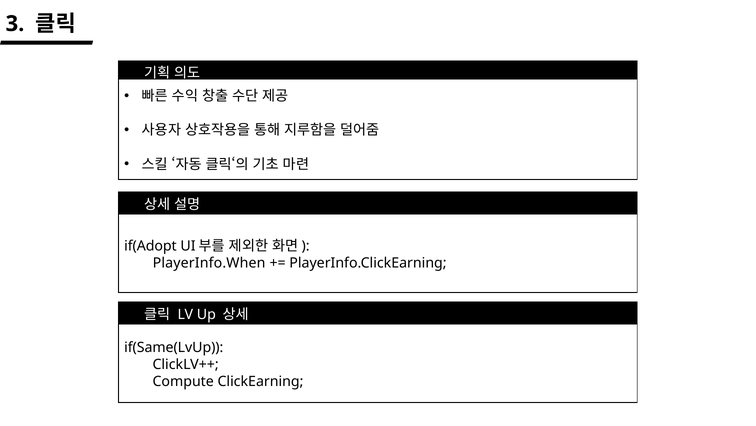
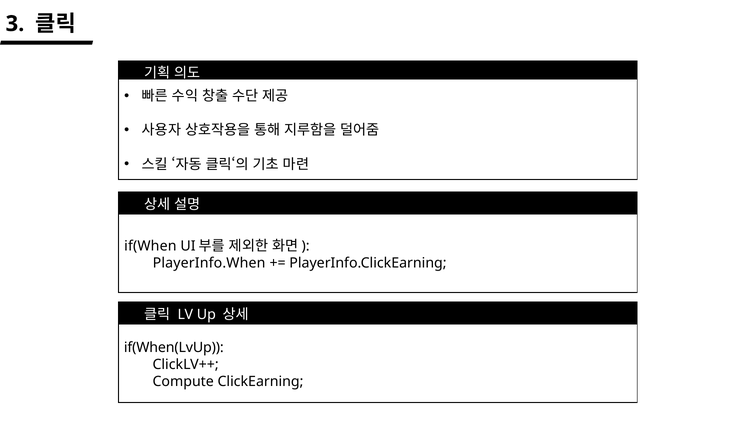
if(Adopt: if(Adopt -> if(When (150, 245)
if(Same(LvUp: if(Same(LvUp -> if(When(LvUp (174, 347)
